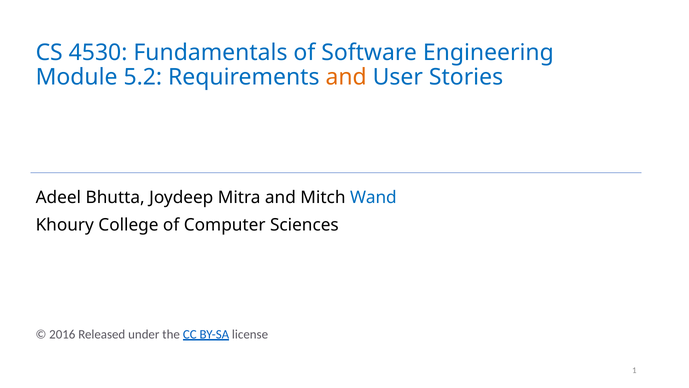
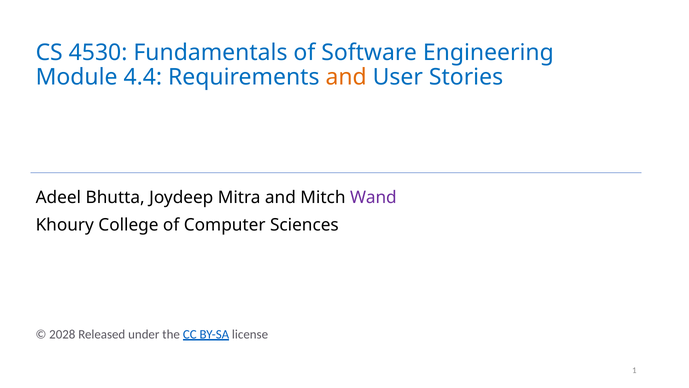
5.2: 5.2 -> 4.4 (143, 77)
Wand colour: blue -> purple (373, 197)
2016: 2016 -> 2028 (62, 334)
